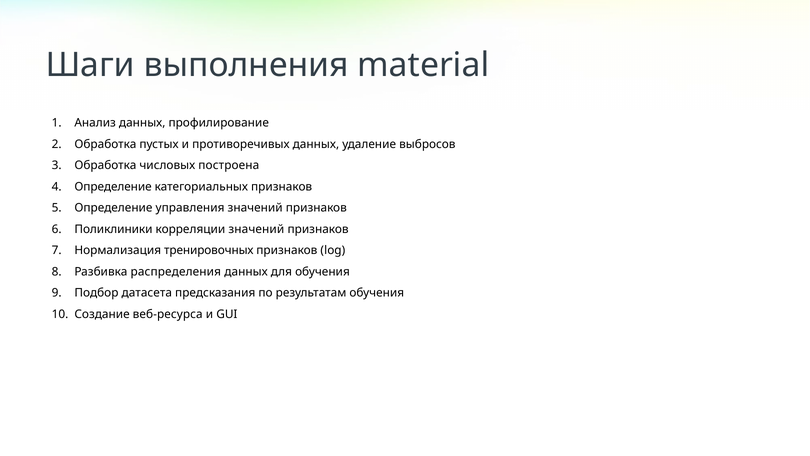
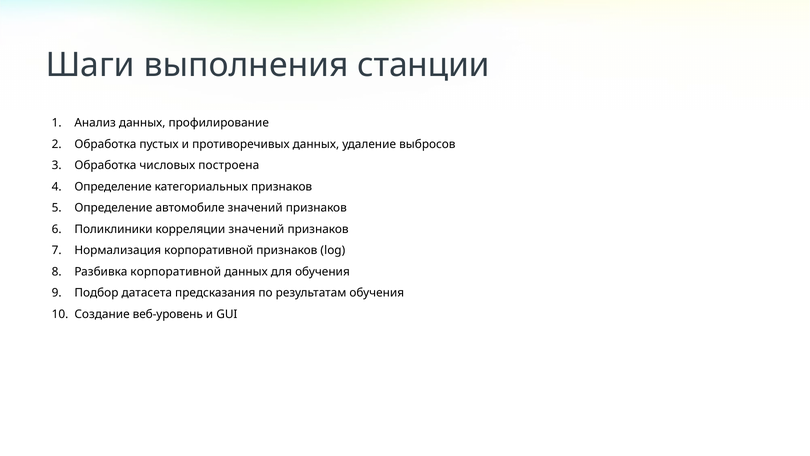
material: material -> станции (424, 65)
управления: управления -> автомобиле (190, 208)
Нормализация тренировочных: тренировочных -> корпоративной (209, 250)
Разбивка распределения: распределения -> корпоративной (176, 271)
веб-ресурса: веб-ресурса -> веб-уровень (168, 314)
